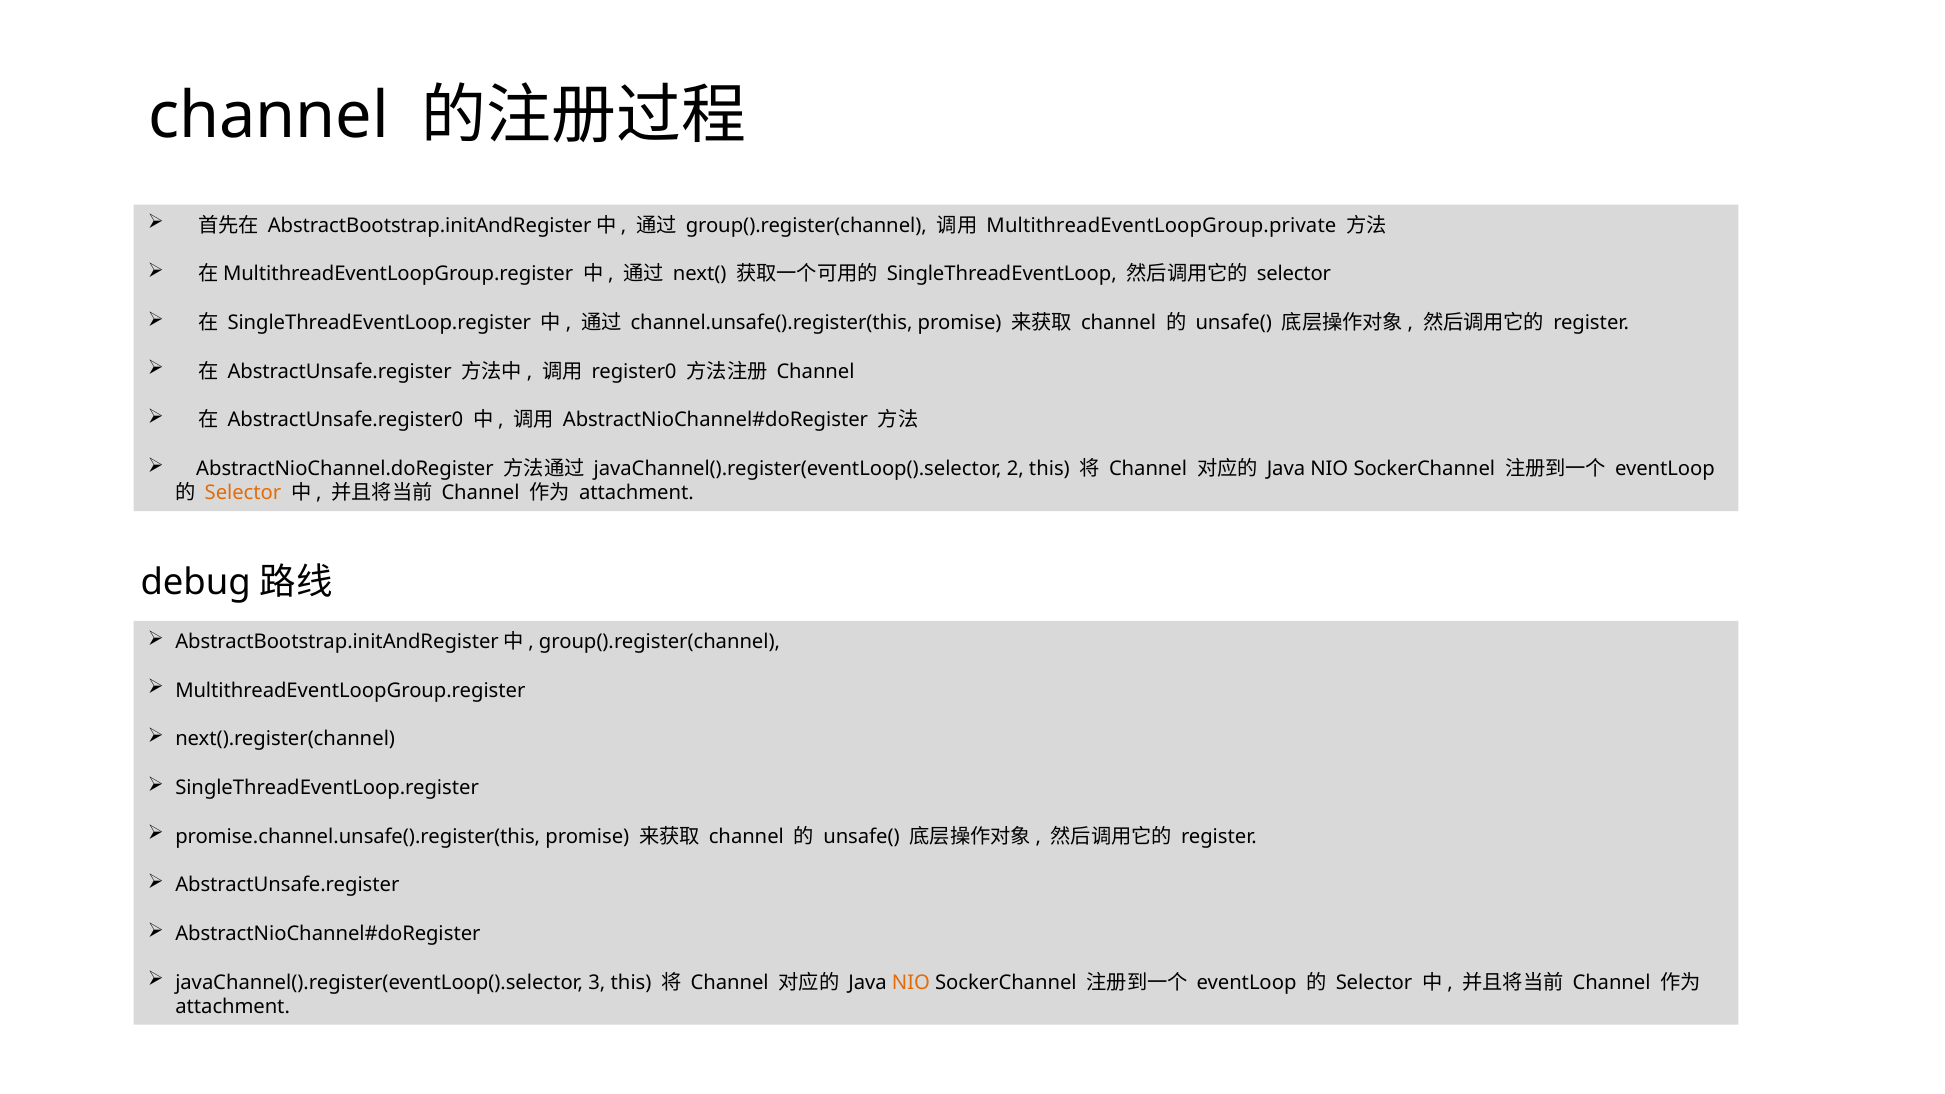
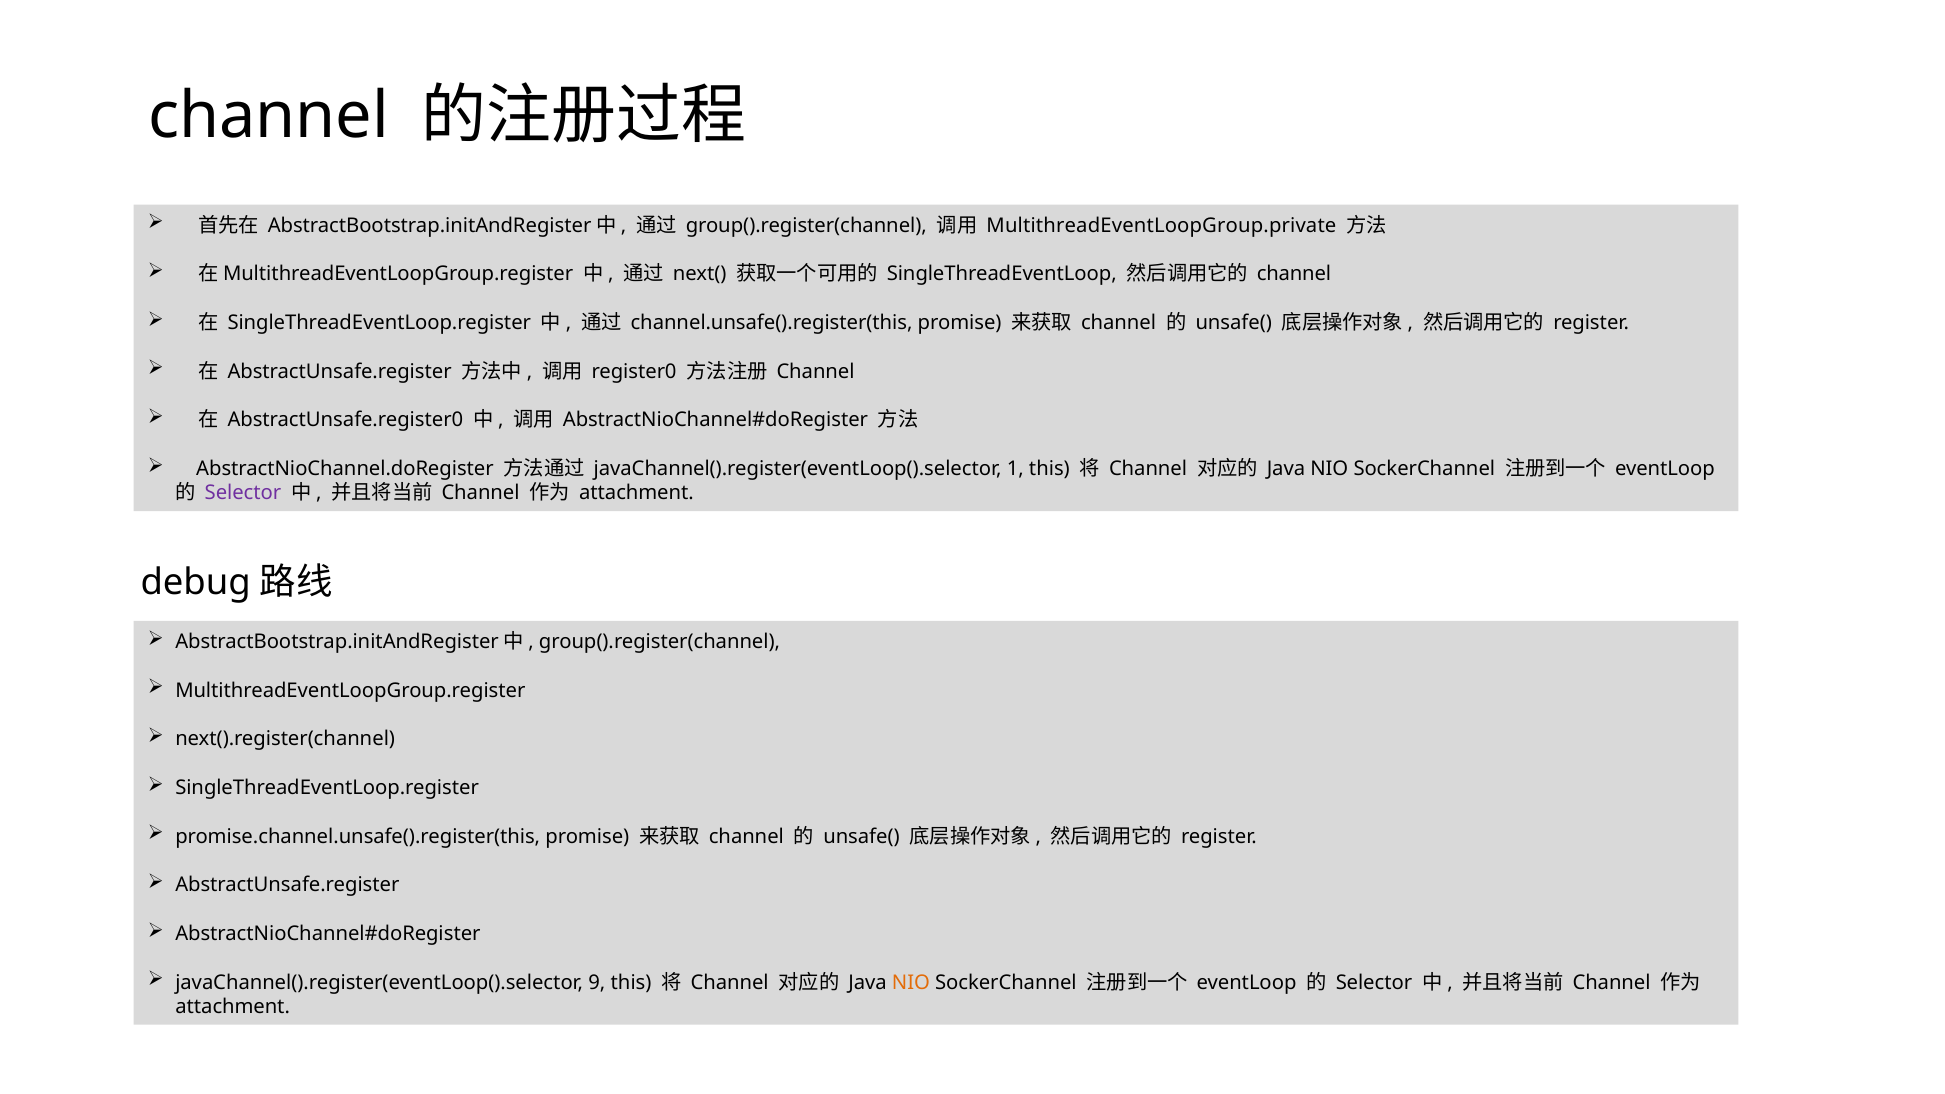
selector: selector -> channel (1294, 274)
2: 2 -> 1 (1015, 469)
Selector colour: orange -> purple (243, 493)
3: 3 -> 9 (597, 983)
